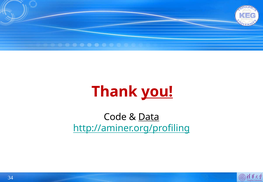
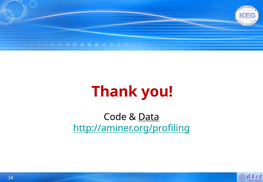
you underline: present -> none (157, 92)
